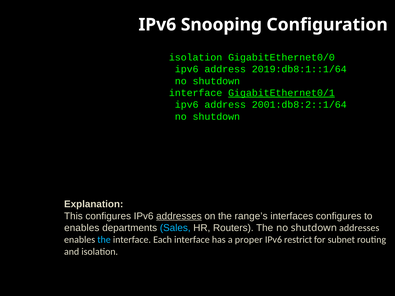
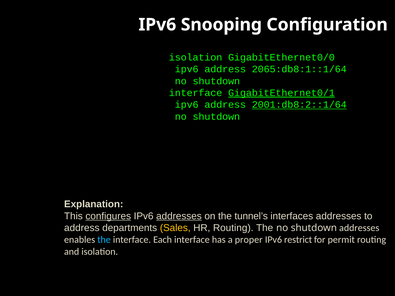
2019:db8:1::1/64: 2019:db8:1::1/64 -> 2065:db8:1::1/64 (299, 69)
2001:db8:2::1/64 underline: none -> present (299, 105)
configures underline: none -> present (108, 216)
range’s: range’s -> tunnel’s (251, 216)
interfaces configures: configures -> addresses (339, 216)
enables: enables -> address (82, 228)
Sales colour: light blue -> yellow (175, 228)
HR Routers: Routers -> Routing (233, 228)
subnet: subnet -> permit (341, 240)
